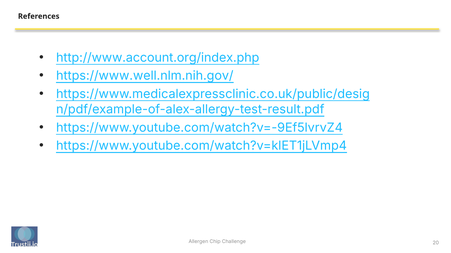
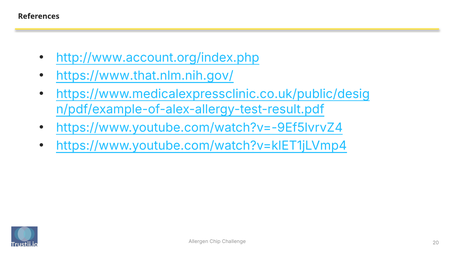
https://www.well.nlm.nih.gov/: https://www.well.nlm.nih.gov/ -> https://www.that.nlm.nih.gov/ (145, 76)
